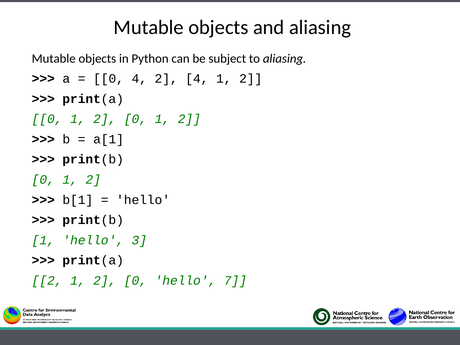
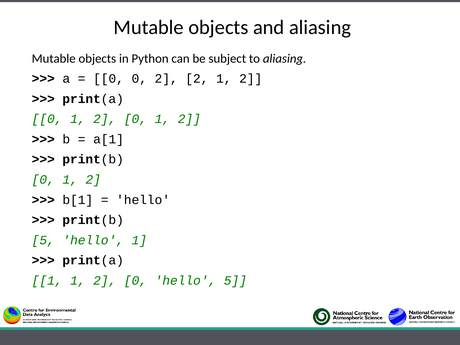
0 4: 4 -> 0 (139, 79)
2 4: 4 -> 2 (197, 79)
1: 1 -> 5 (43, 240)
hello 3: 3 -> 1 (139, 240)
2: 2 -> 1 (47, 281)
hello 7: 7 -> 5 (235, 281)
